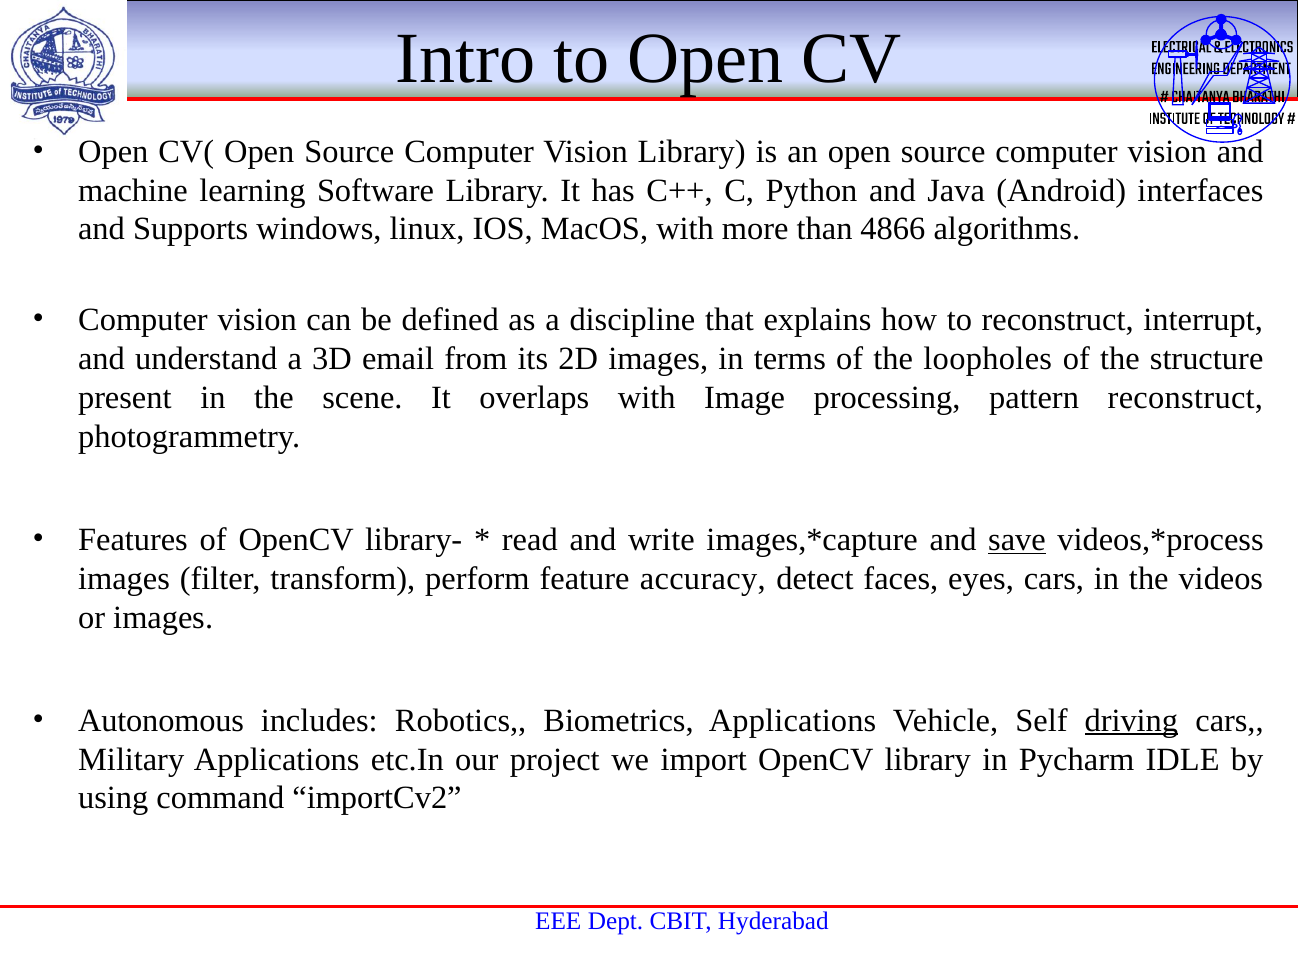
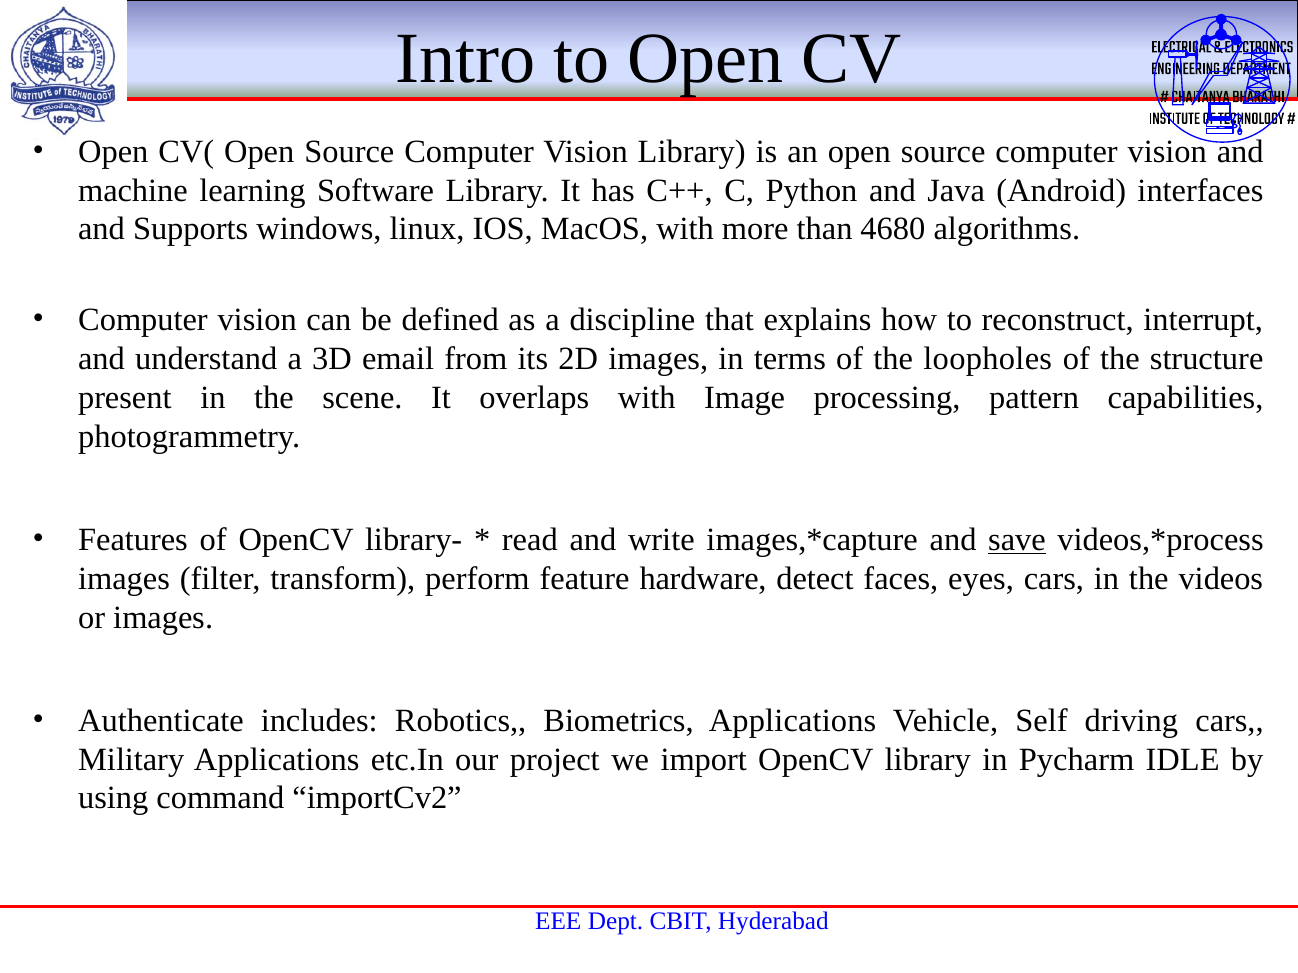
4866: 4866 -> 4680 (893, 229)
pattern reconstruct: reconstruct -> capabilities (1186, 398)
accuracy: accuracy -> hardware (703, 579)
Autonomous: Autonomous -> Authenticate (161, 721)
driving underline: present -> none (1131, 721)
